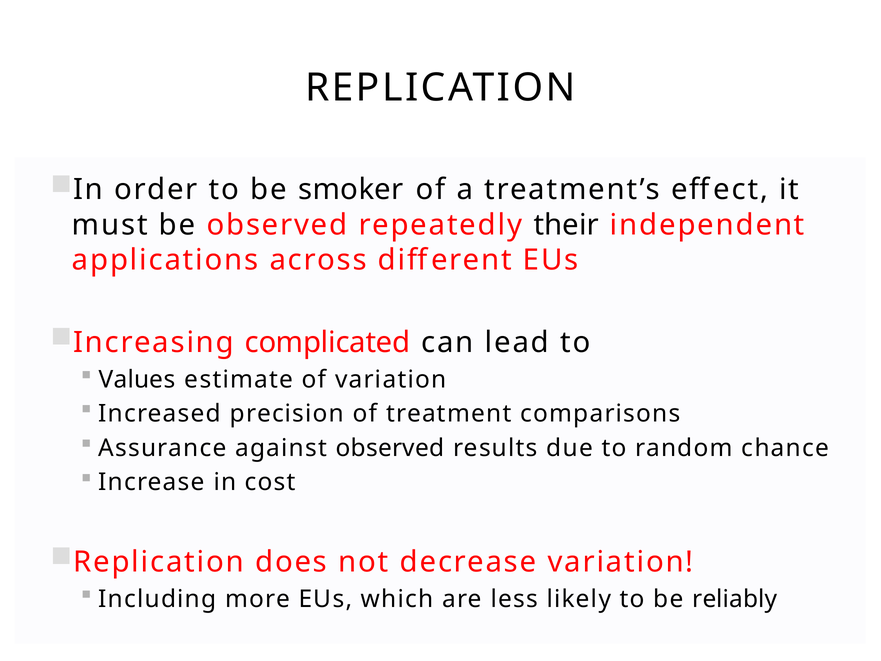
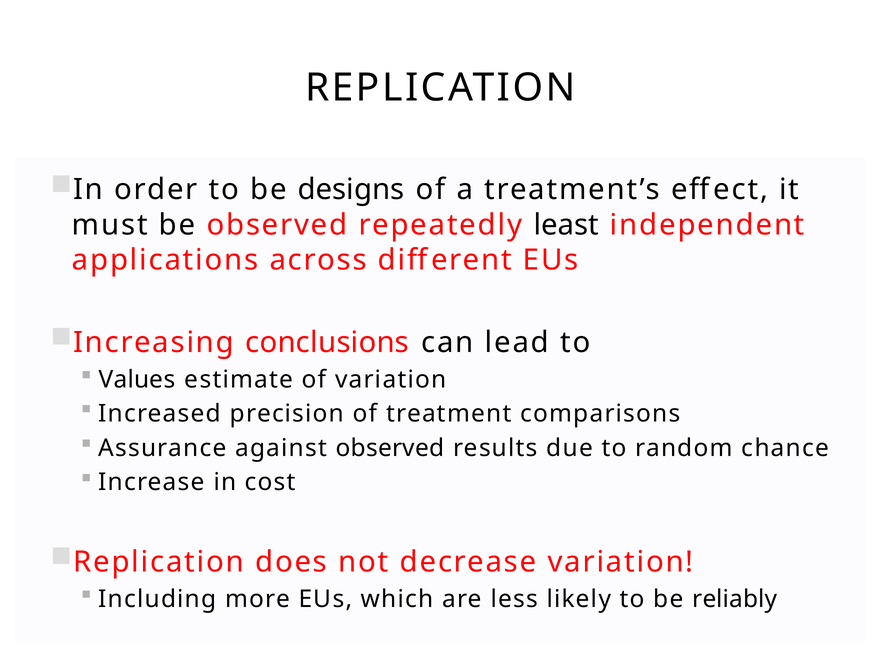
smoker: smoker -> designs (351, 190)
their: their -> least (566, 225)
complicated: complicated -> conclusions (327, 342)
